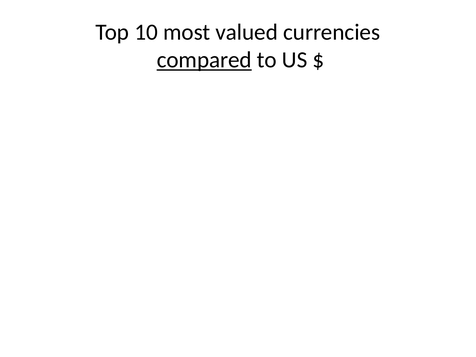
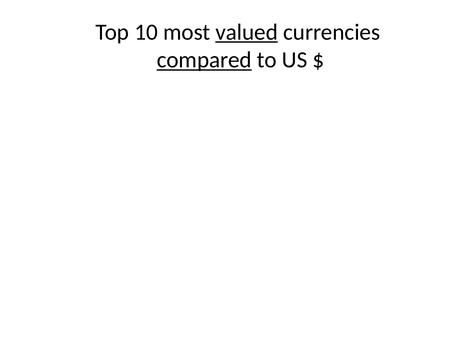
valued underline: none -> present (247, 32)
